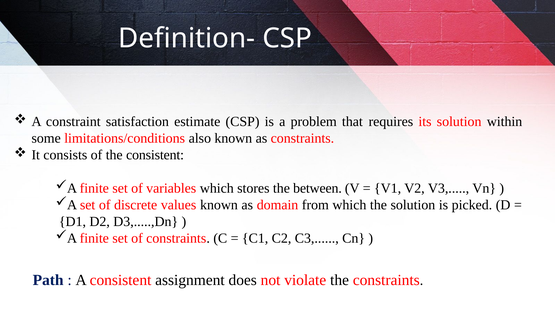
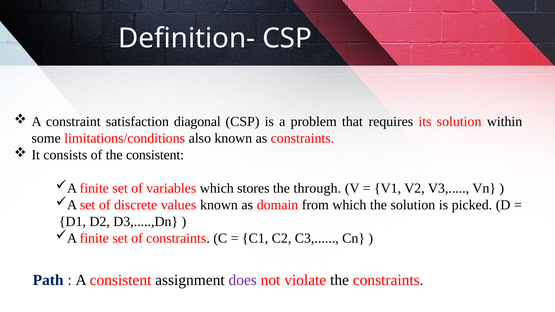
estimate: estimate -> diagonal (197, 122)
between: between -> through (317, 188)
does colour: black -> purple (243, 280)
